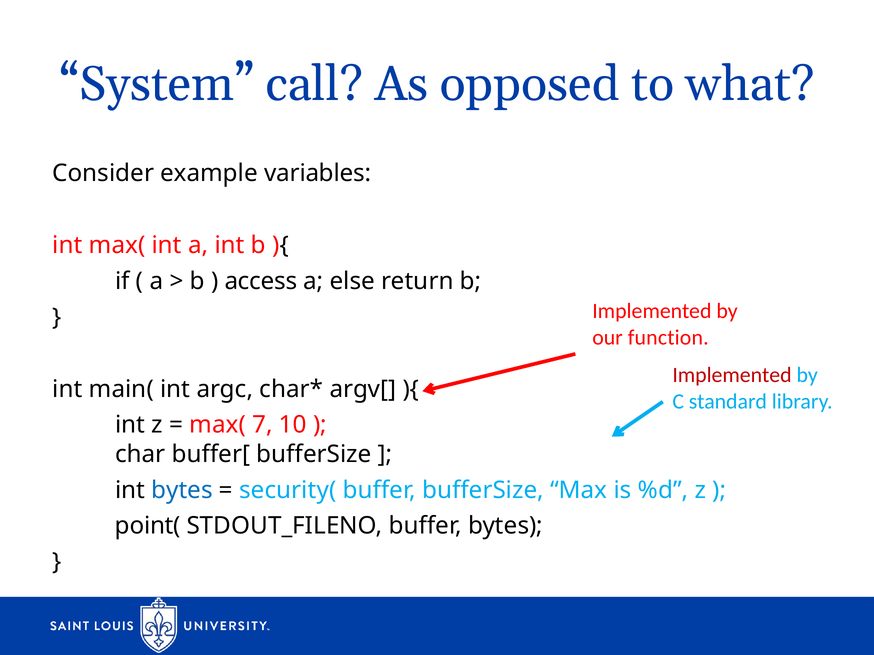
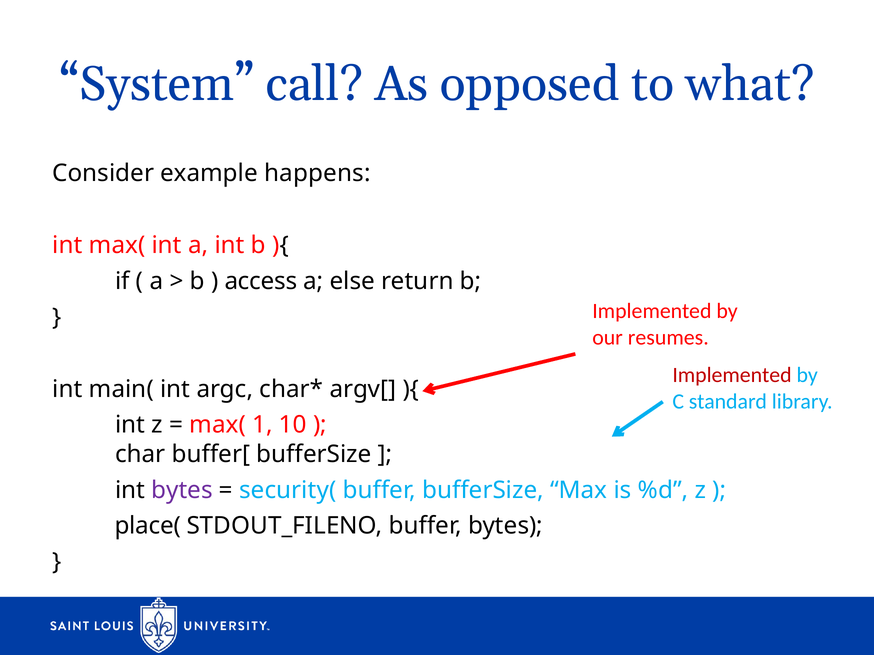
variables: variables -> happens (317, 174)
function: function -> resumes (668, 338)
7: 7 -> 1 (262, 425)
bytes colour: blue -> purple (182, 490)
point(: point( -> place( (148, 526)
